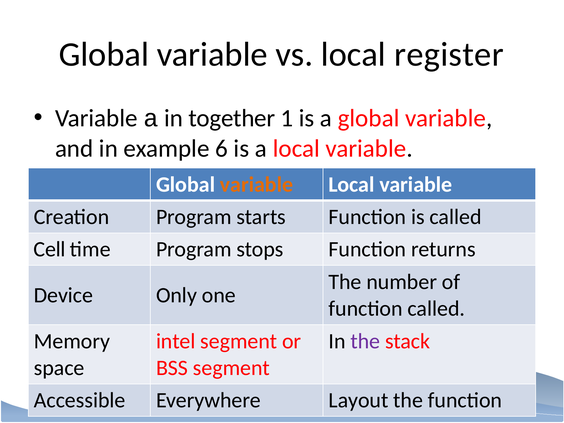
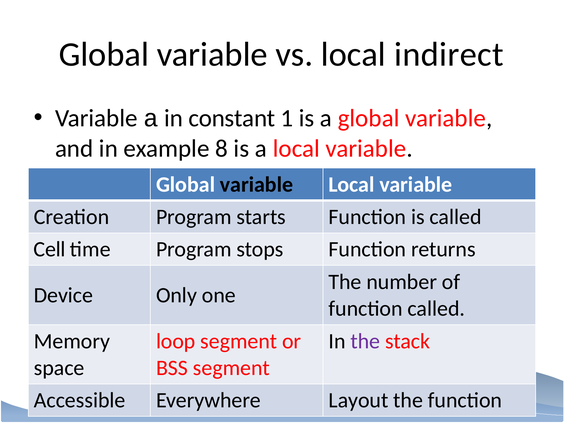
register: register -> indirect (449, 55)
together: together -> constant (232, 118)
6: 6 -> 8 (222, 148)
variable colour: orange -> black (257, 184)
intel: intel -> loop (176, 341)
